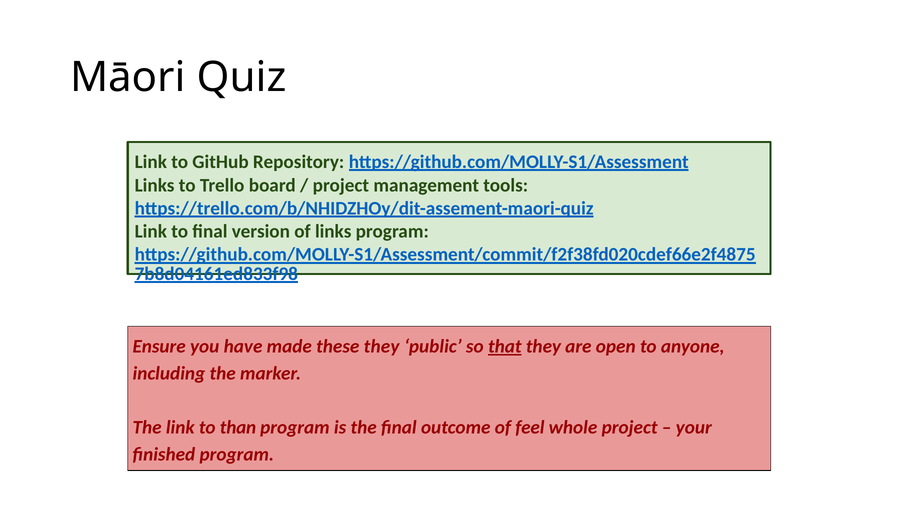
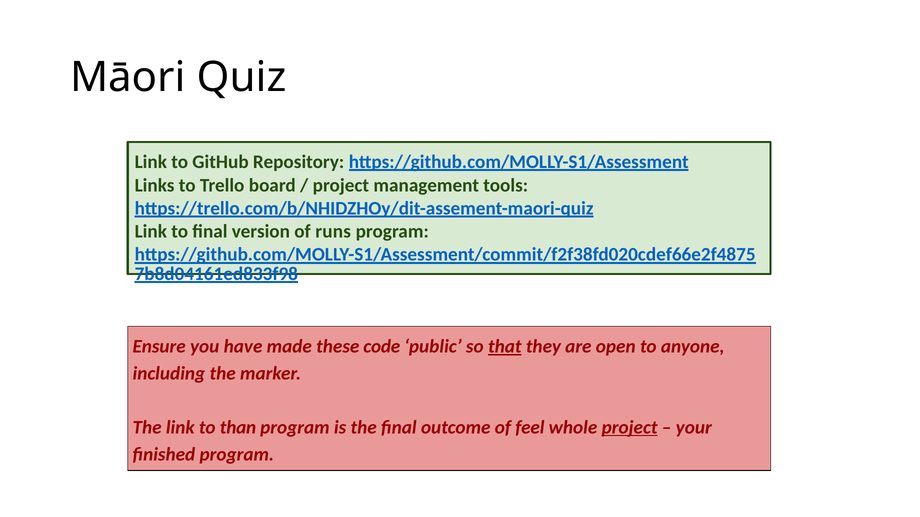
of links: links -> runs (333, 232)
these they: they -> code (382, 347)
project underline: none -> present (630, 428)
